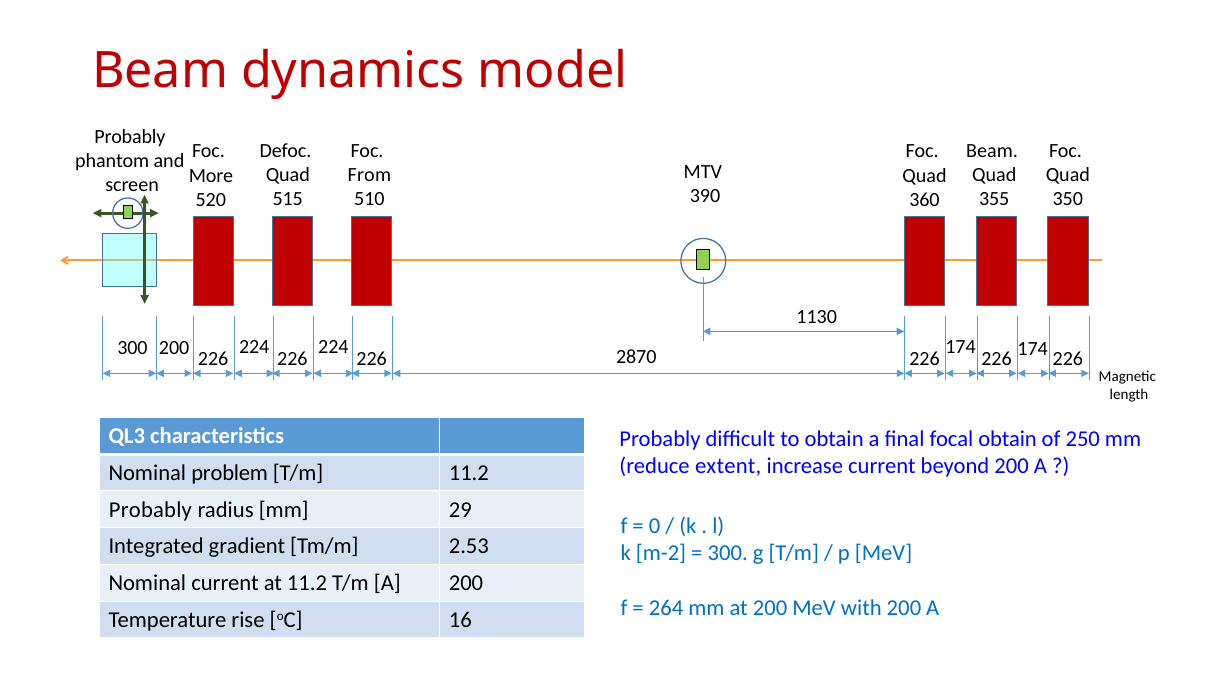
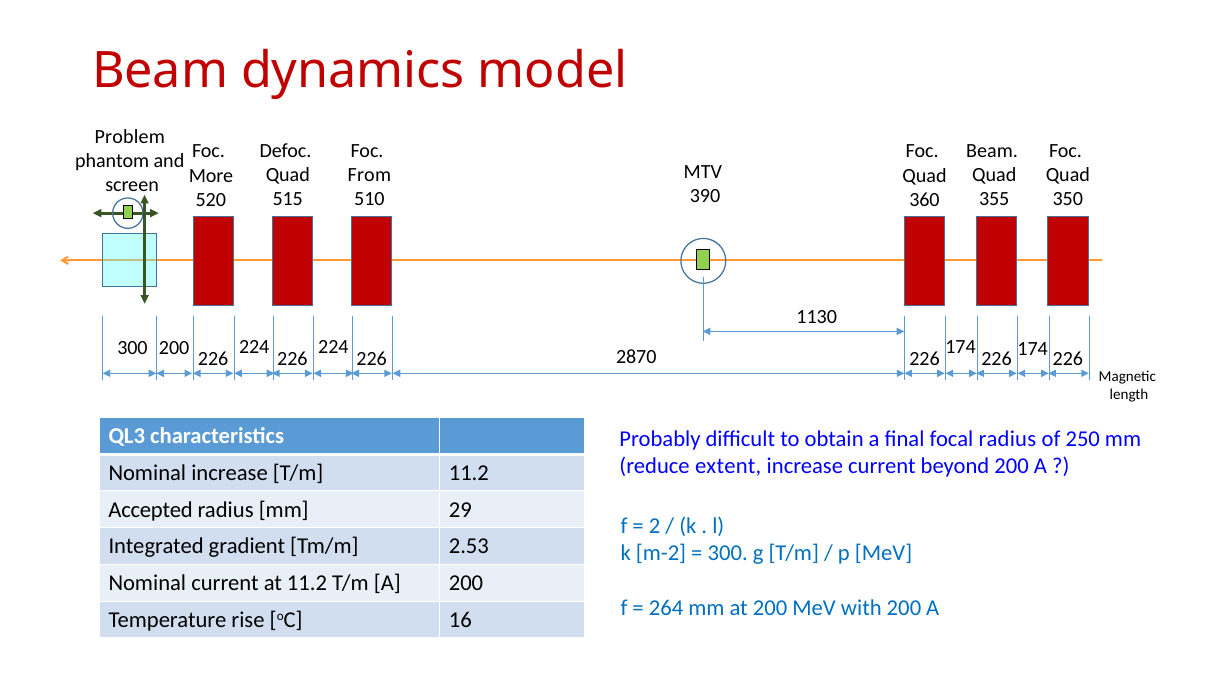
Probably: Probably -> Problem (130, 136)
focal obtain: obtain -> radius (1007, 439)
Nominal problem: problem -> increase (230, 473)
Probably: Probably -> Accepted (151, 509)
0: 0 -> 2 (655, 526)
